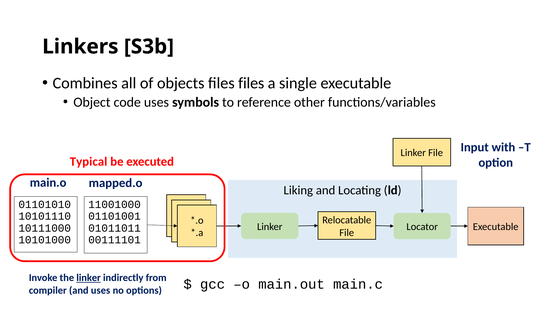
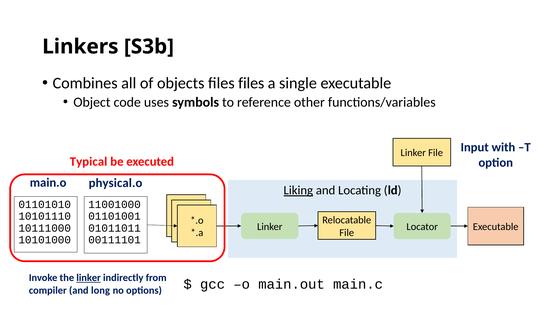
mapped.o: mapped.o -> physical.o (116, 183)
Liking underline: none -> present (298, 190)
and uses: uses -> long (101, 290)
